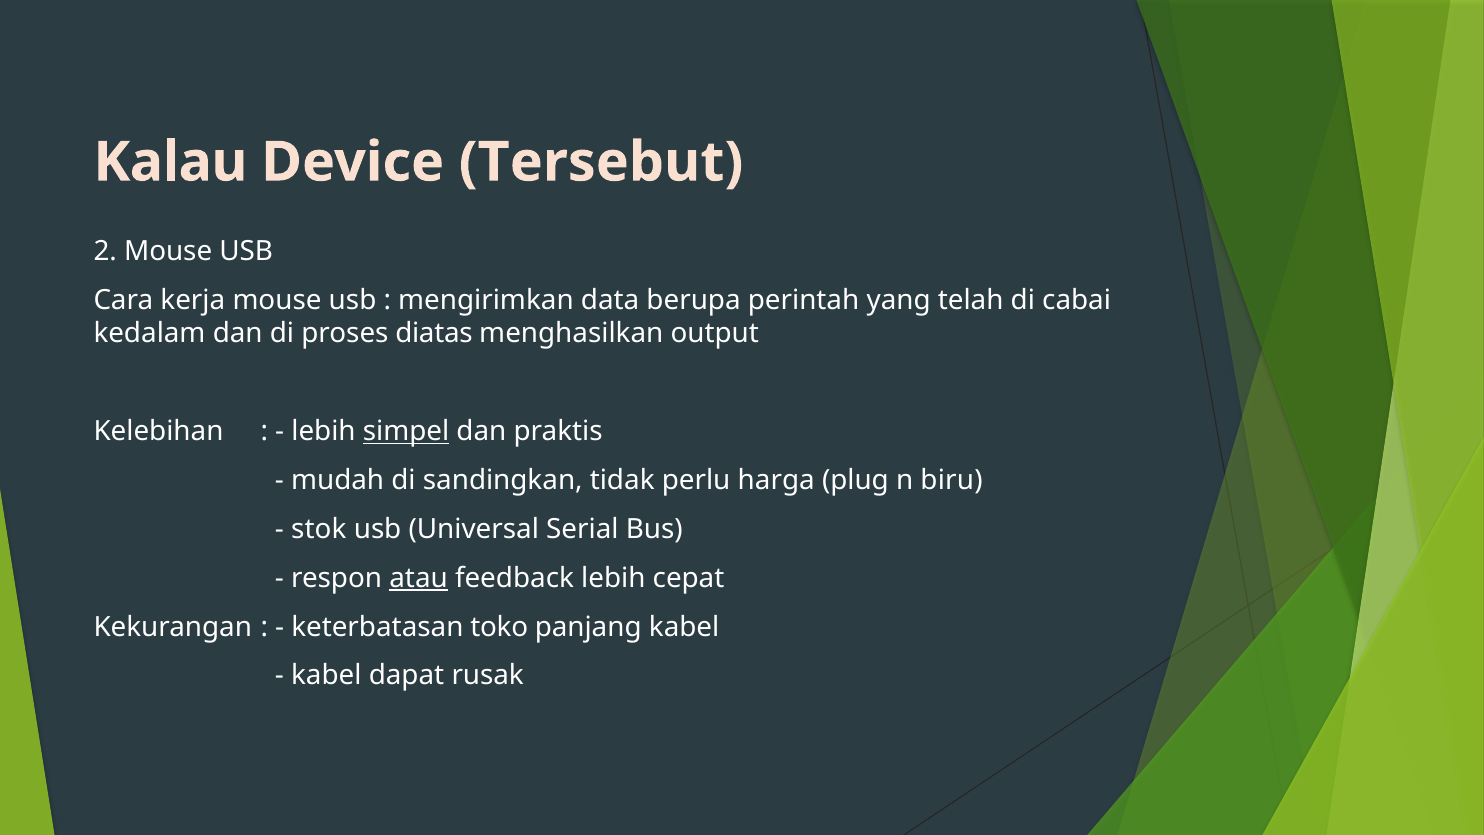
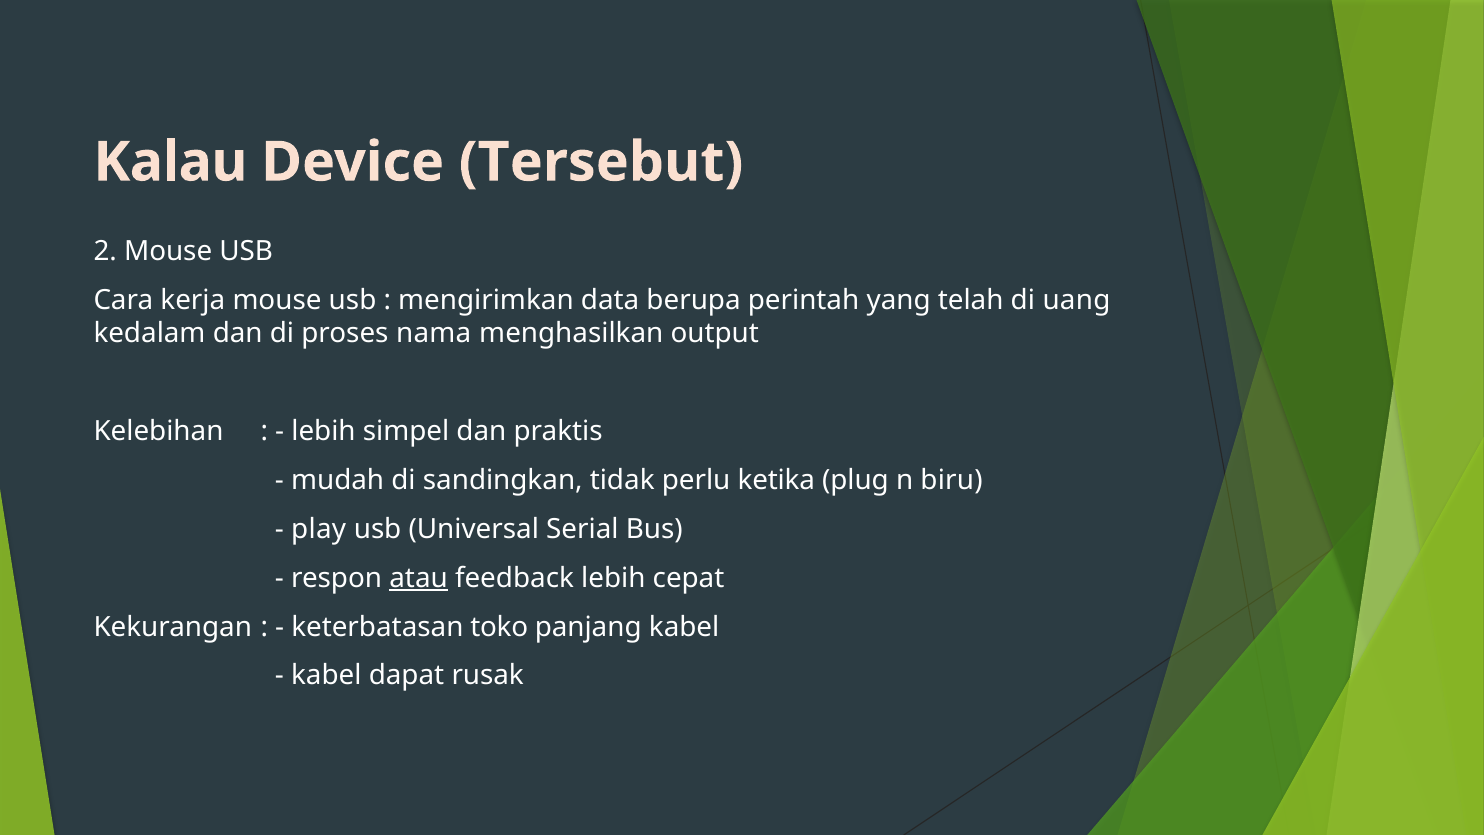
cabai: cabai -> uang (1076, 300)
diatas: diatas -> nama (434, 334)
simpel underline: present -> none (406, 431)
harga: harga -> ketika (776, 480)
stok: stok -> play (319, 529)
